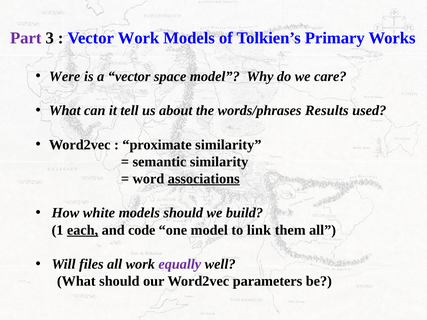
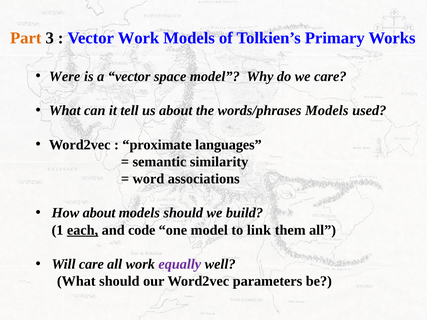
Part colour: purple -> orange (26, 38)
words/phrases Results: Results -> Models (327, 111)
proximate similarity: similarity -> languages (228, 145)
associations underline: present -> none (204, 179)
How white: white -> about (99, 213)
Will files: files -> care (91, 264)
